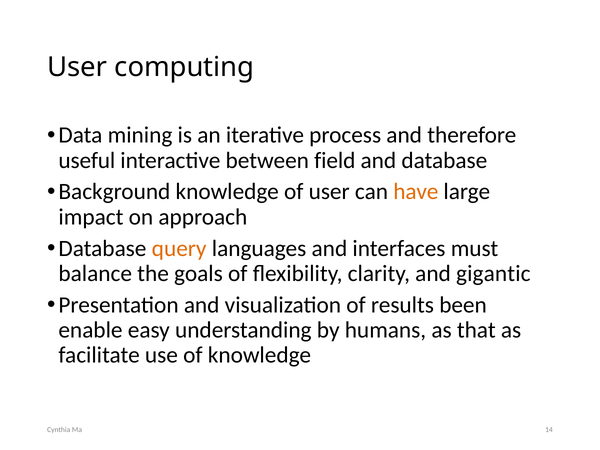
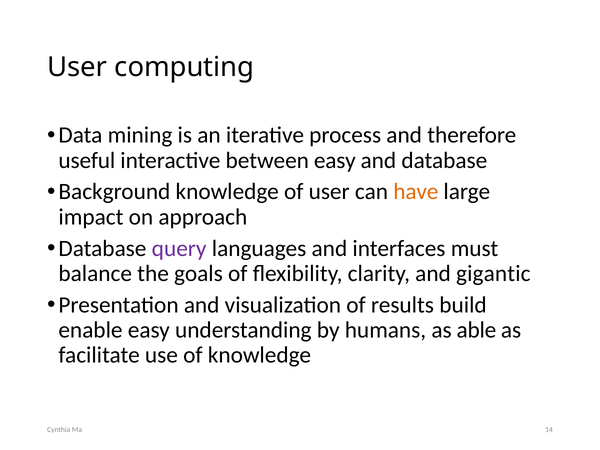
between field: field -> easy (335, 160)
query colour: orange -> purple (179, 248)
been: been -> build (463, 305)
that: that -> able (476, 330)
